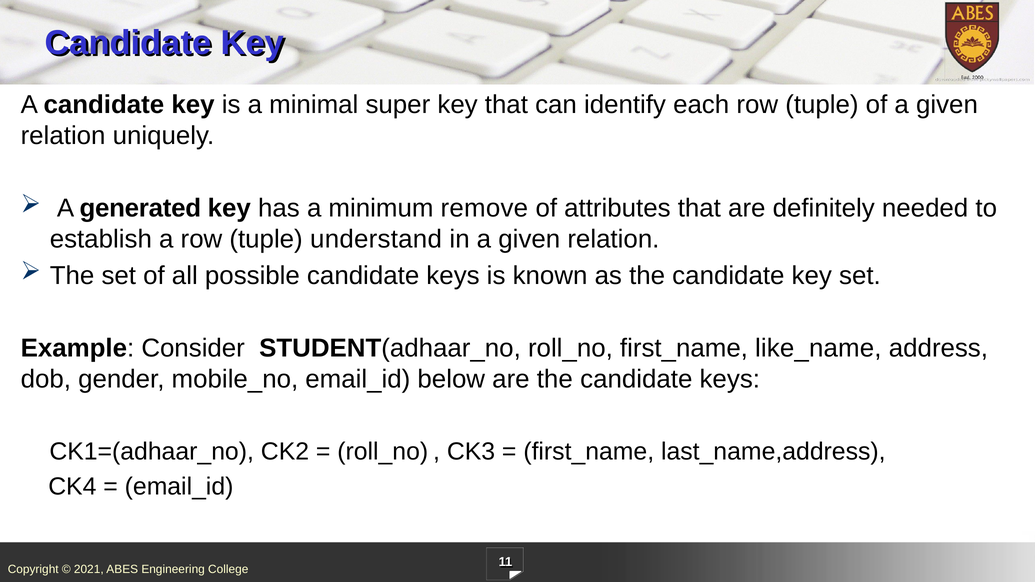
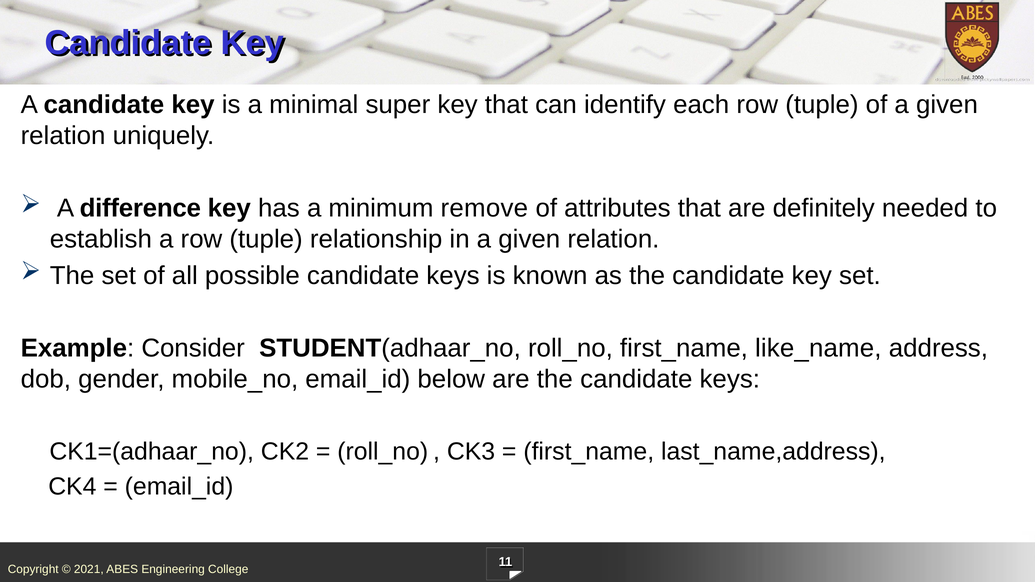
generated: generated -> difference (140, 208)
understand: understand -> relationship (376, 239)
